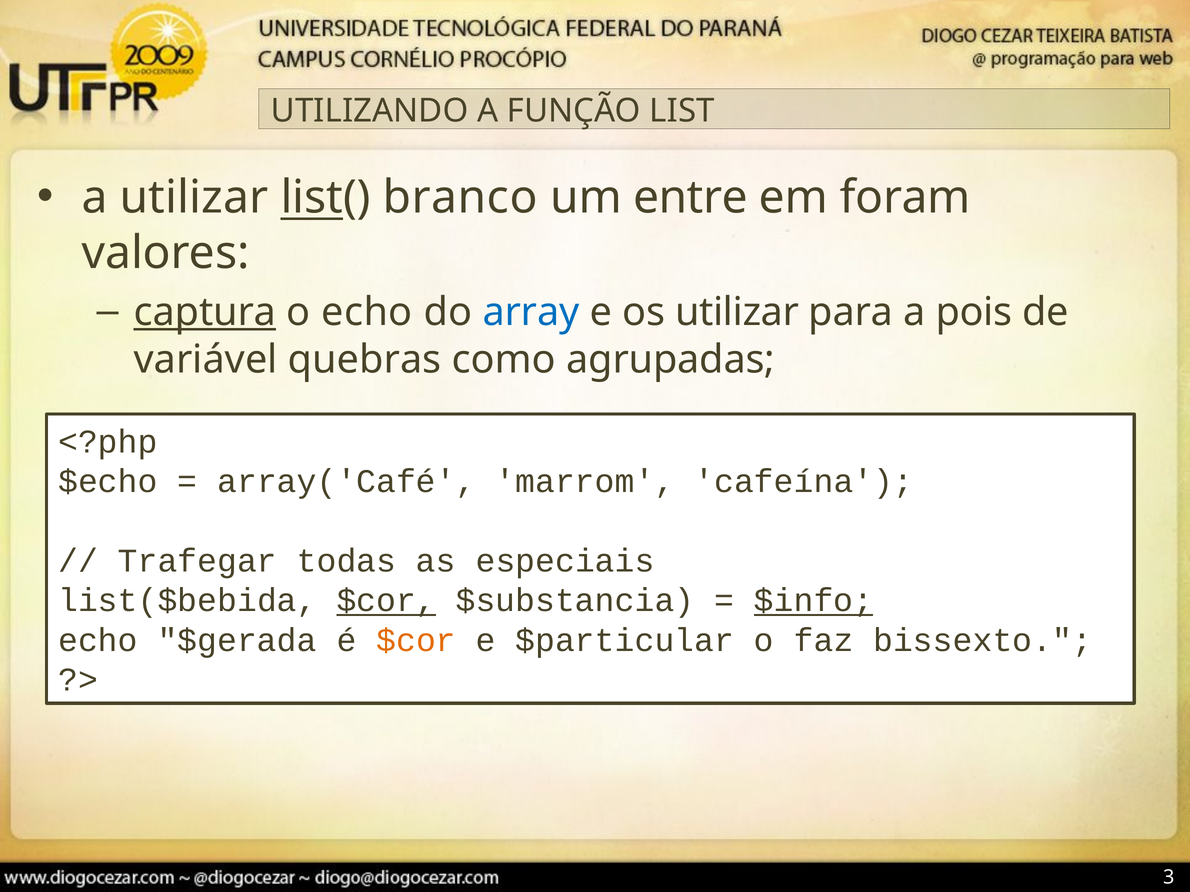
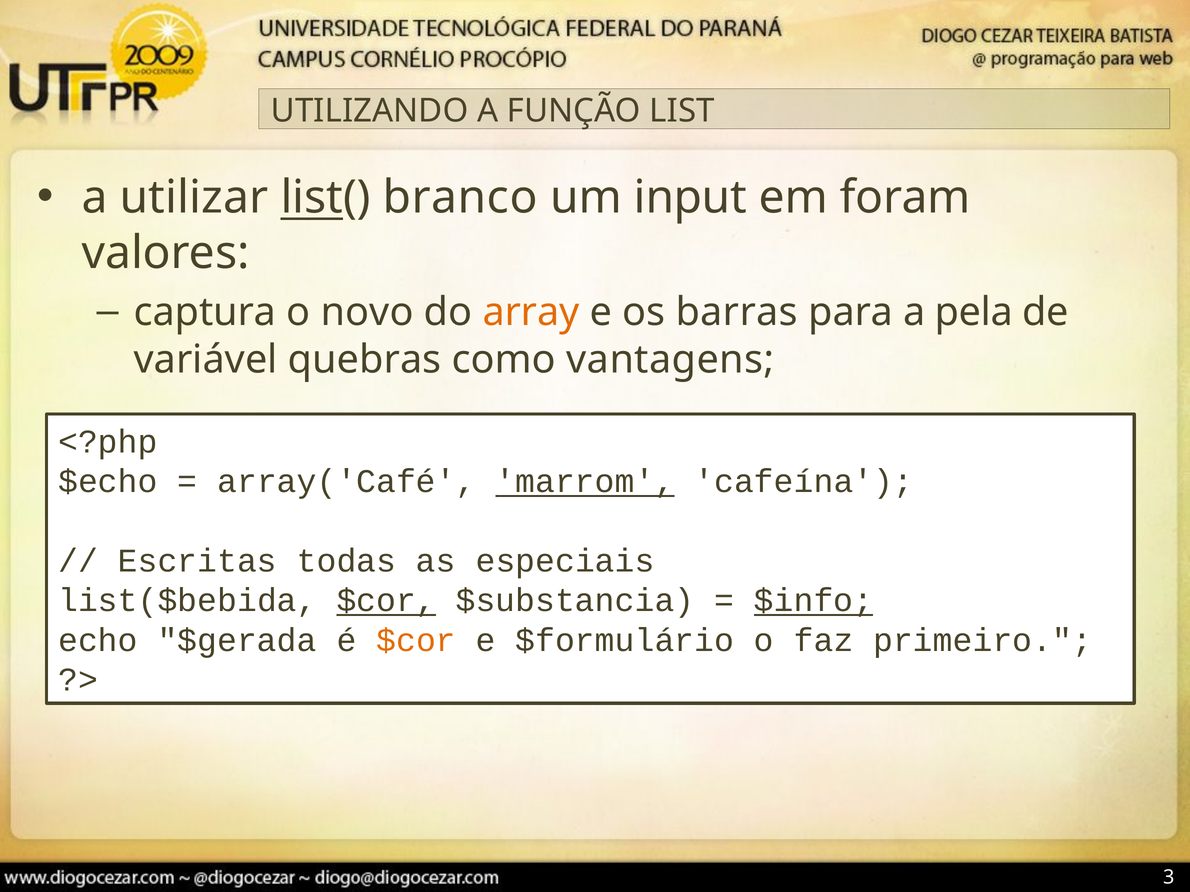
entre: entre -> input (690, 198)
captura underline: present -> none (205, 312)
o echo: echo -> novo (367, 312)
array colour: blue -> orange (531, 312)
os utilizar: utilizar -> barras (737, 312)
pois: pois -> pela (974, 312)
agrupadas: agrupadas -> vantagens (670, 360)
marrom underline: none -> present (585, 482)
Trafegar: Trafegar -> Escritas (197, 561)
$particular: $particular -> $formulário (625, 641)
bissexto: bissexto -> primeiro (983, 641)
